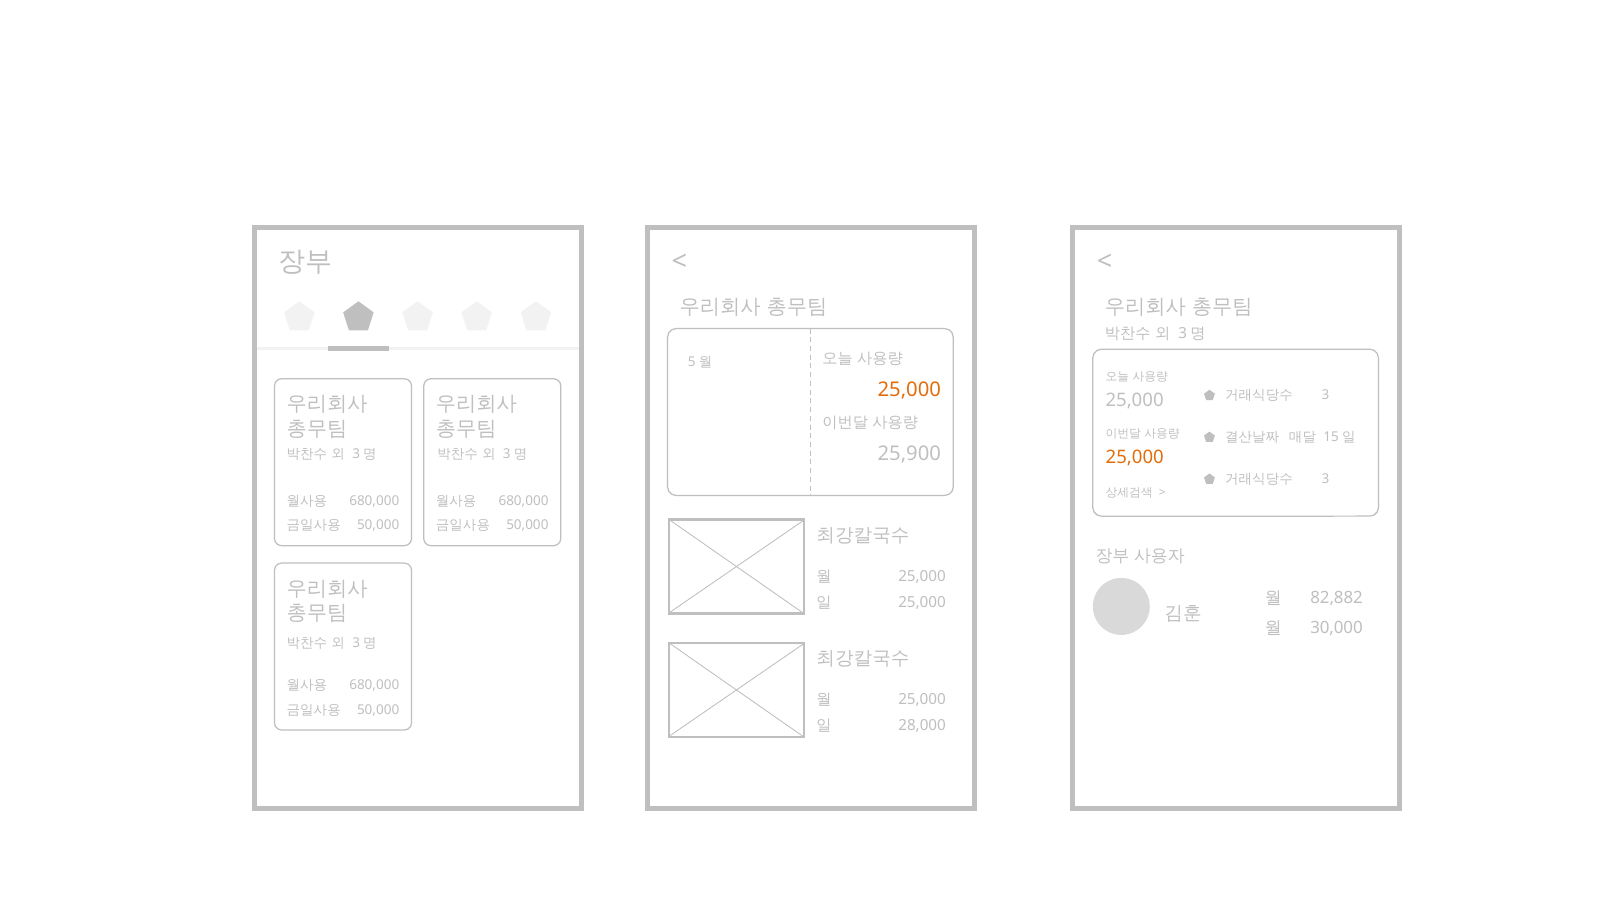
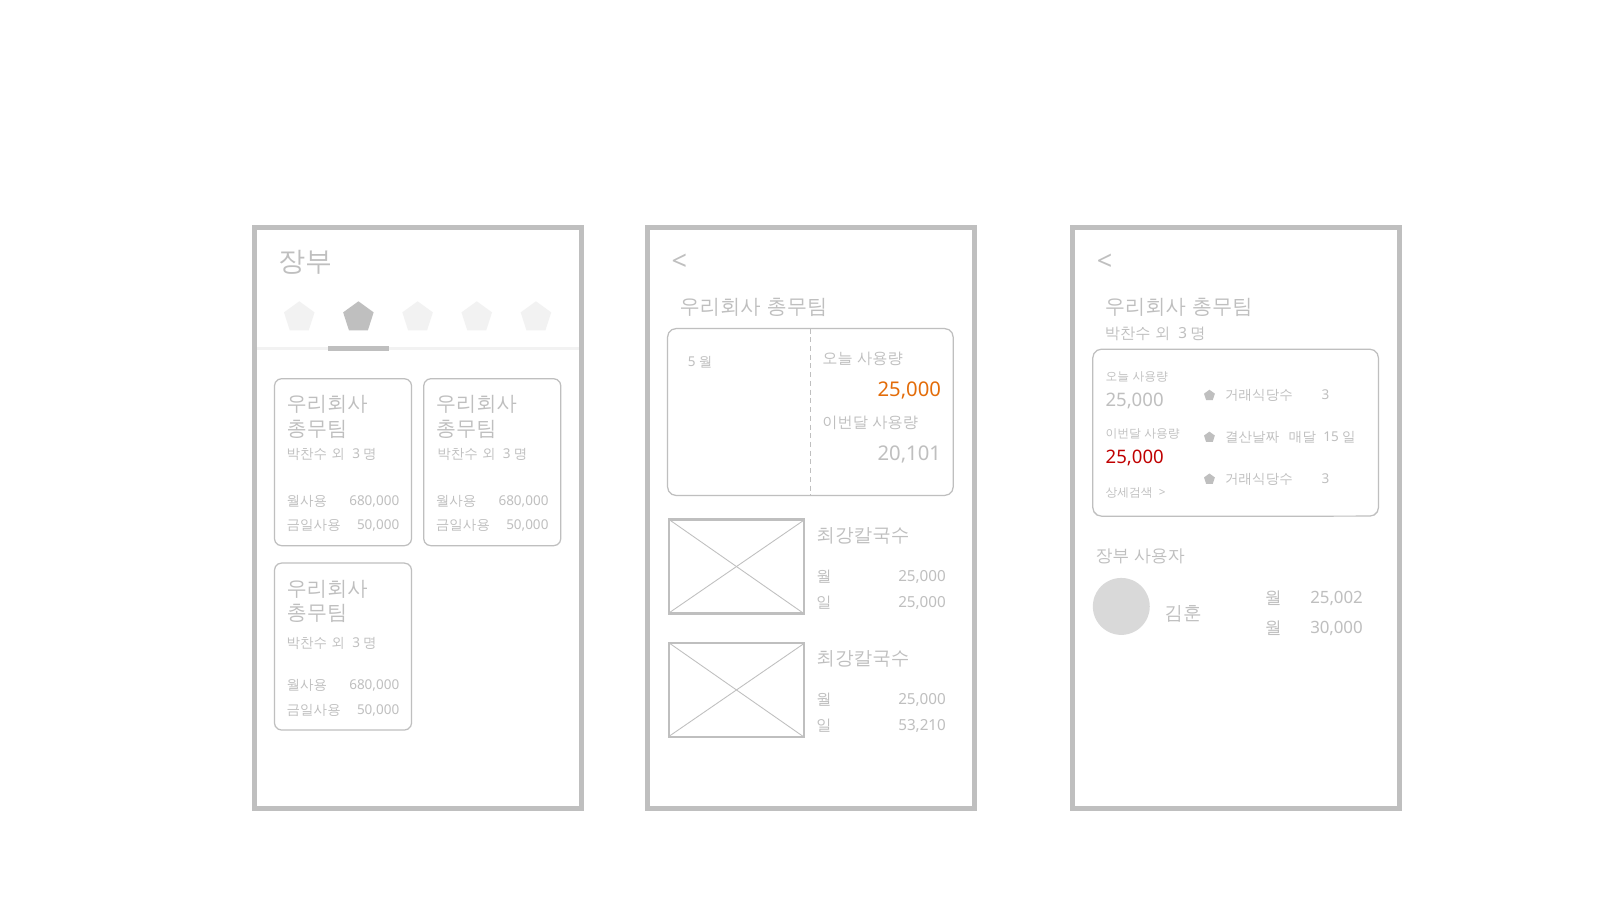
25,900: 25,900 -> 20,101 (909, 453)
25,000 colour: orange -> red (1135, 457)
82,882: 82,882 -> 25,002 (1337, 597)
28,000: 28,000 -> 53,210 (922, 725)
